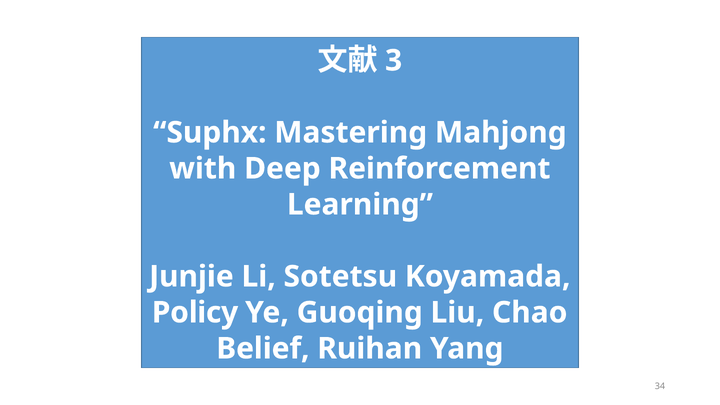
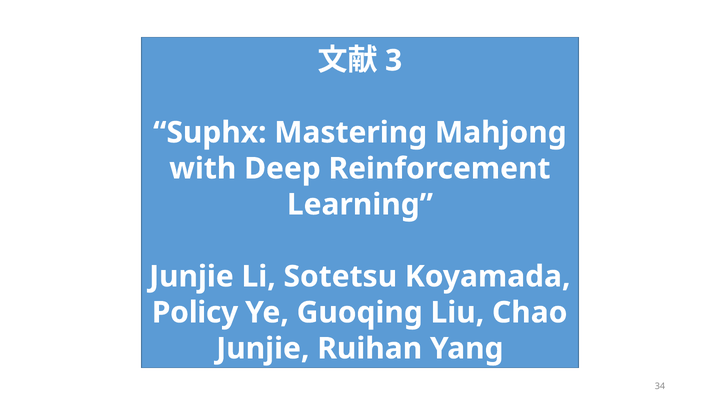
Belief: Belief -> Junjie (263, 349)
